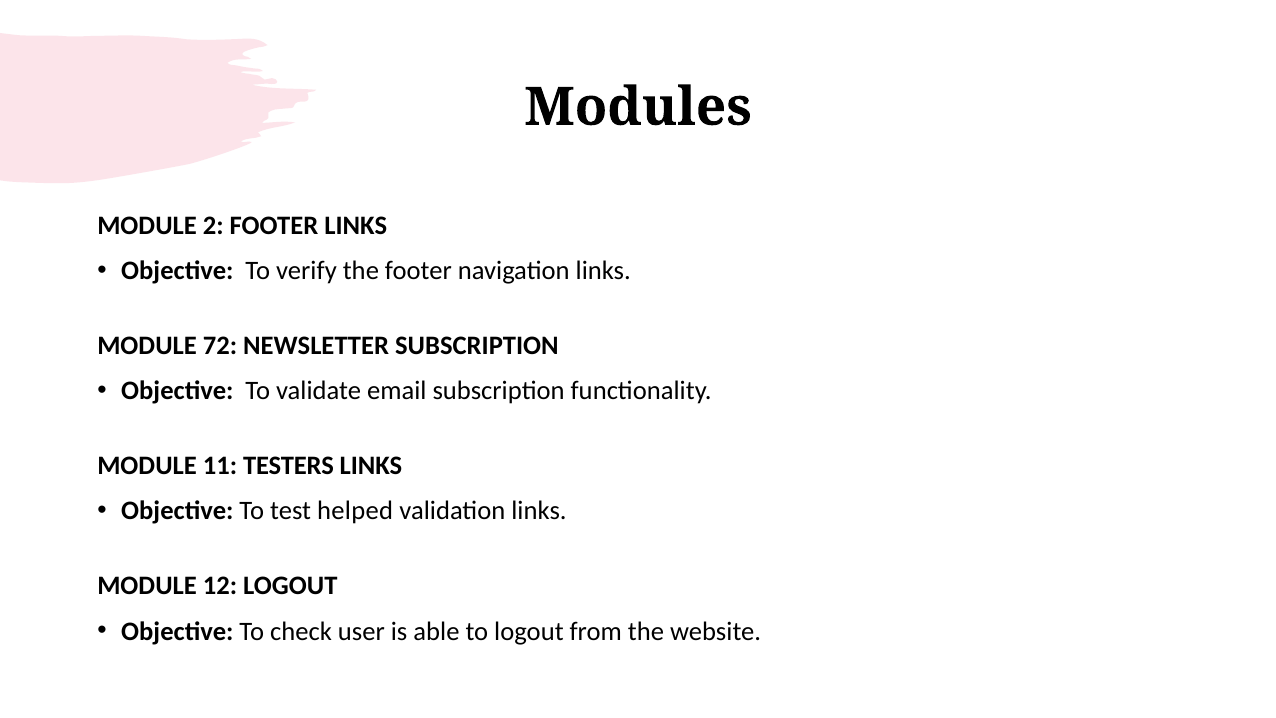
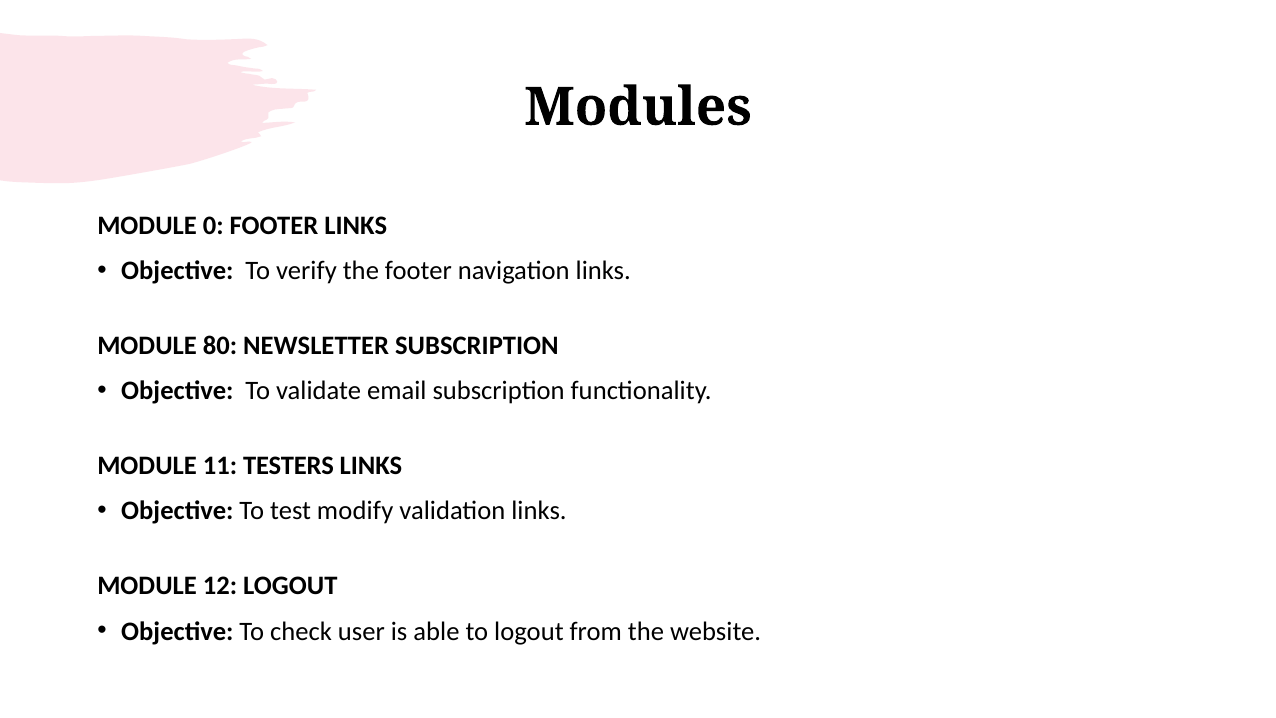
2: 2 -> 0 (213, 226)
72: 72 -> 80 (220, 346)
helped: helped -> modify (355, 511)
